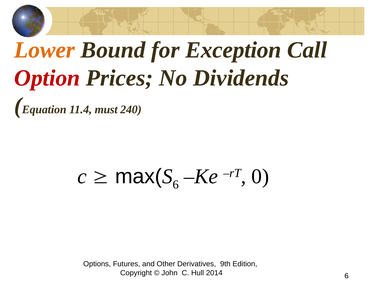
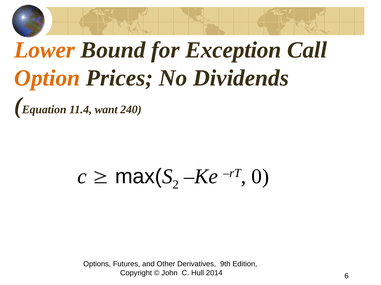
Option colour: red -> orange (47, 78)
must: must -> want (106, 110)
6: 6 -> 2 (176, 185)
